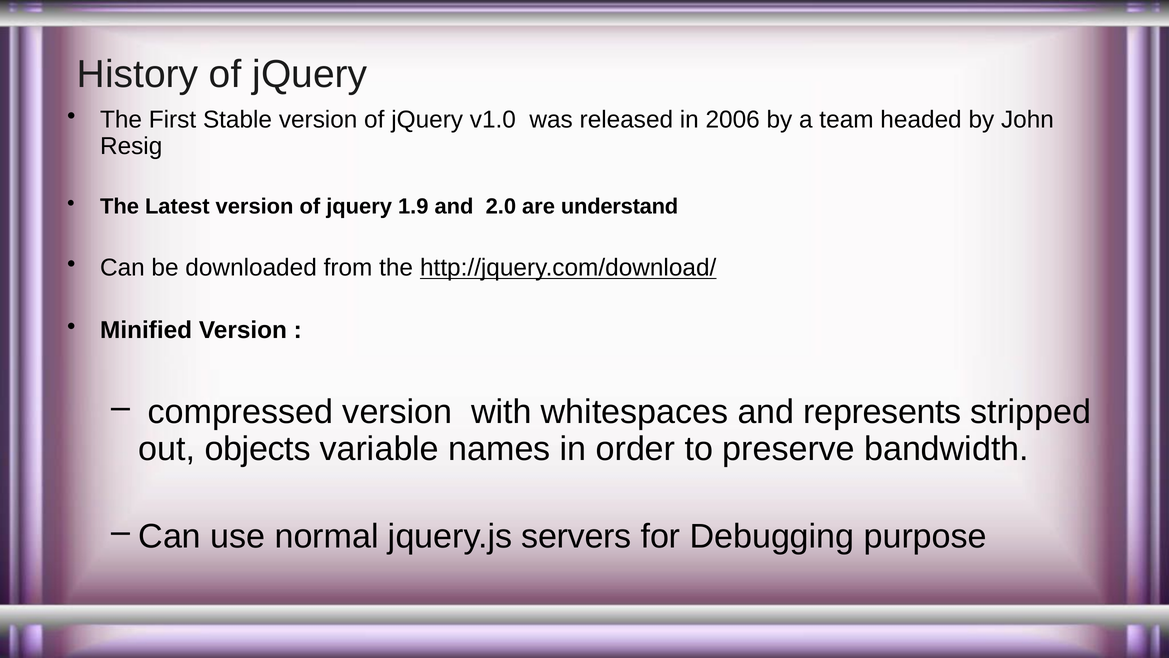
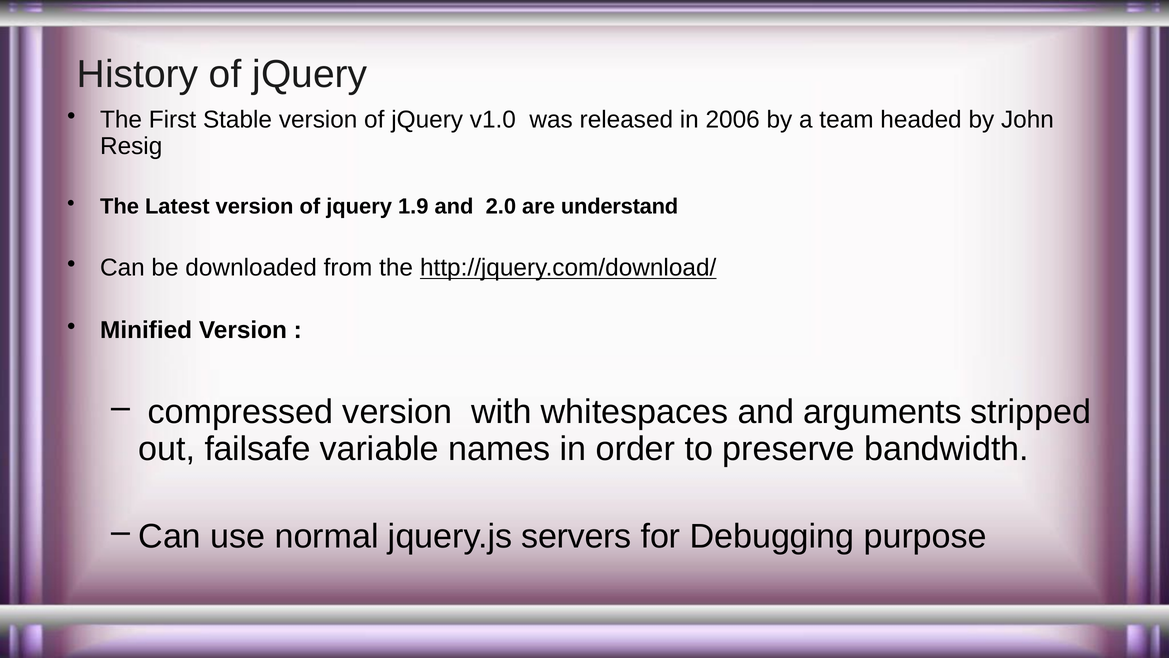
represents: represents -> arguments (882, 412)
objects: objects -> failsafe (258, 449)
